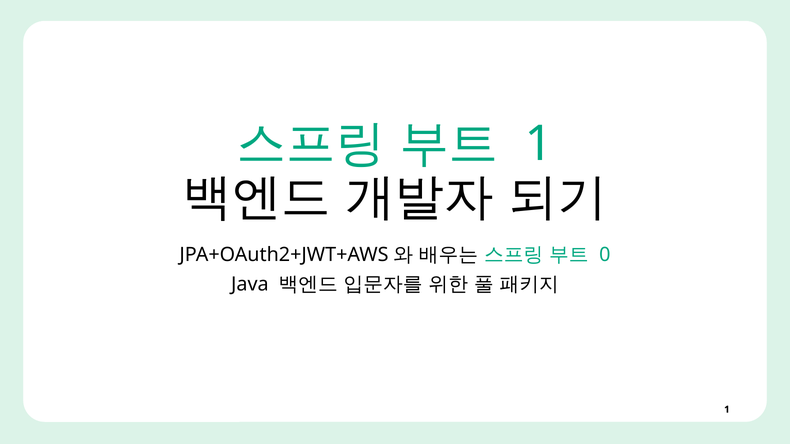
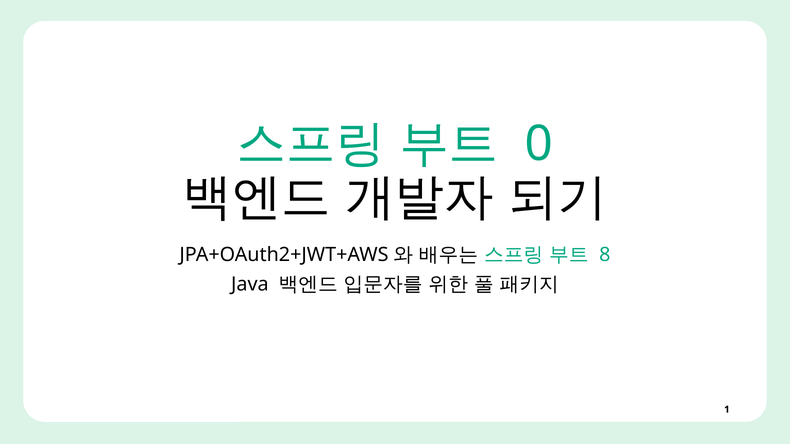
1: 1 -> 0 (539, 144)
0: 0 -> 8 (605, 255)
